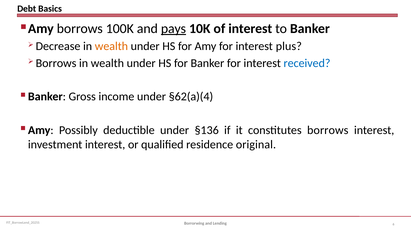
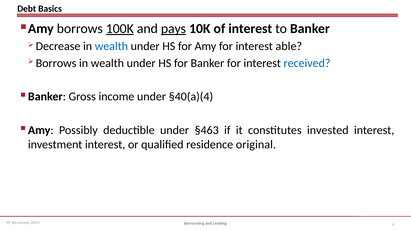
100K underline: none -> present (120, 29)
wealth colour: orange -> blue (111, 46)
plus: plus -> able (289, 46)
§62(a)(4: §62(a)(4 -> §40(a)(4 (191, 97)
§136: §136 -> §463 (207, 130)
constitutes borrows: borrows -> invested (328, 130)
